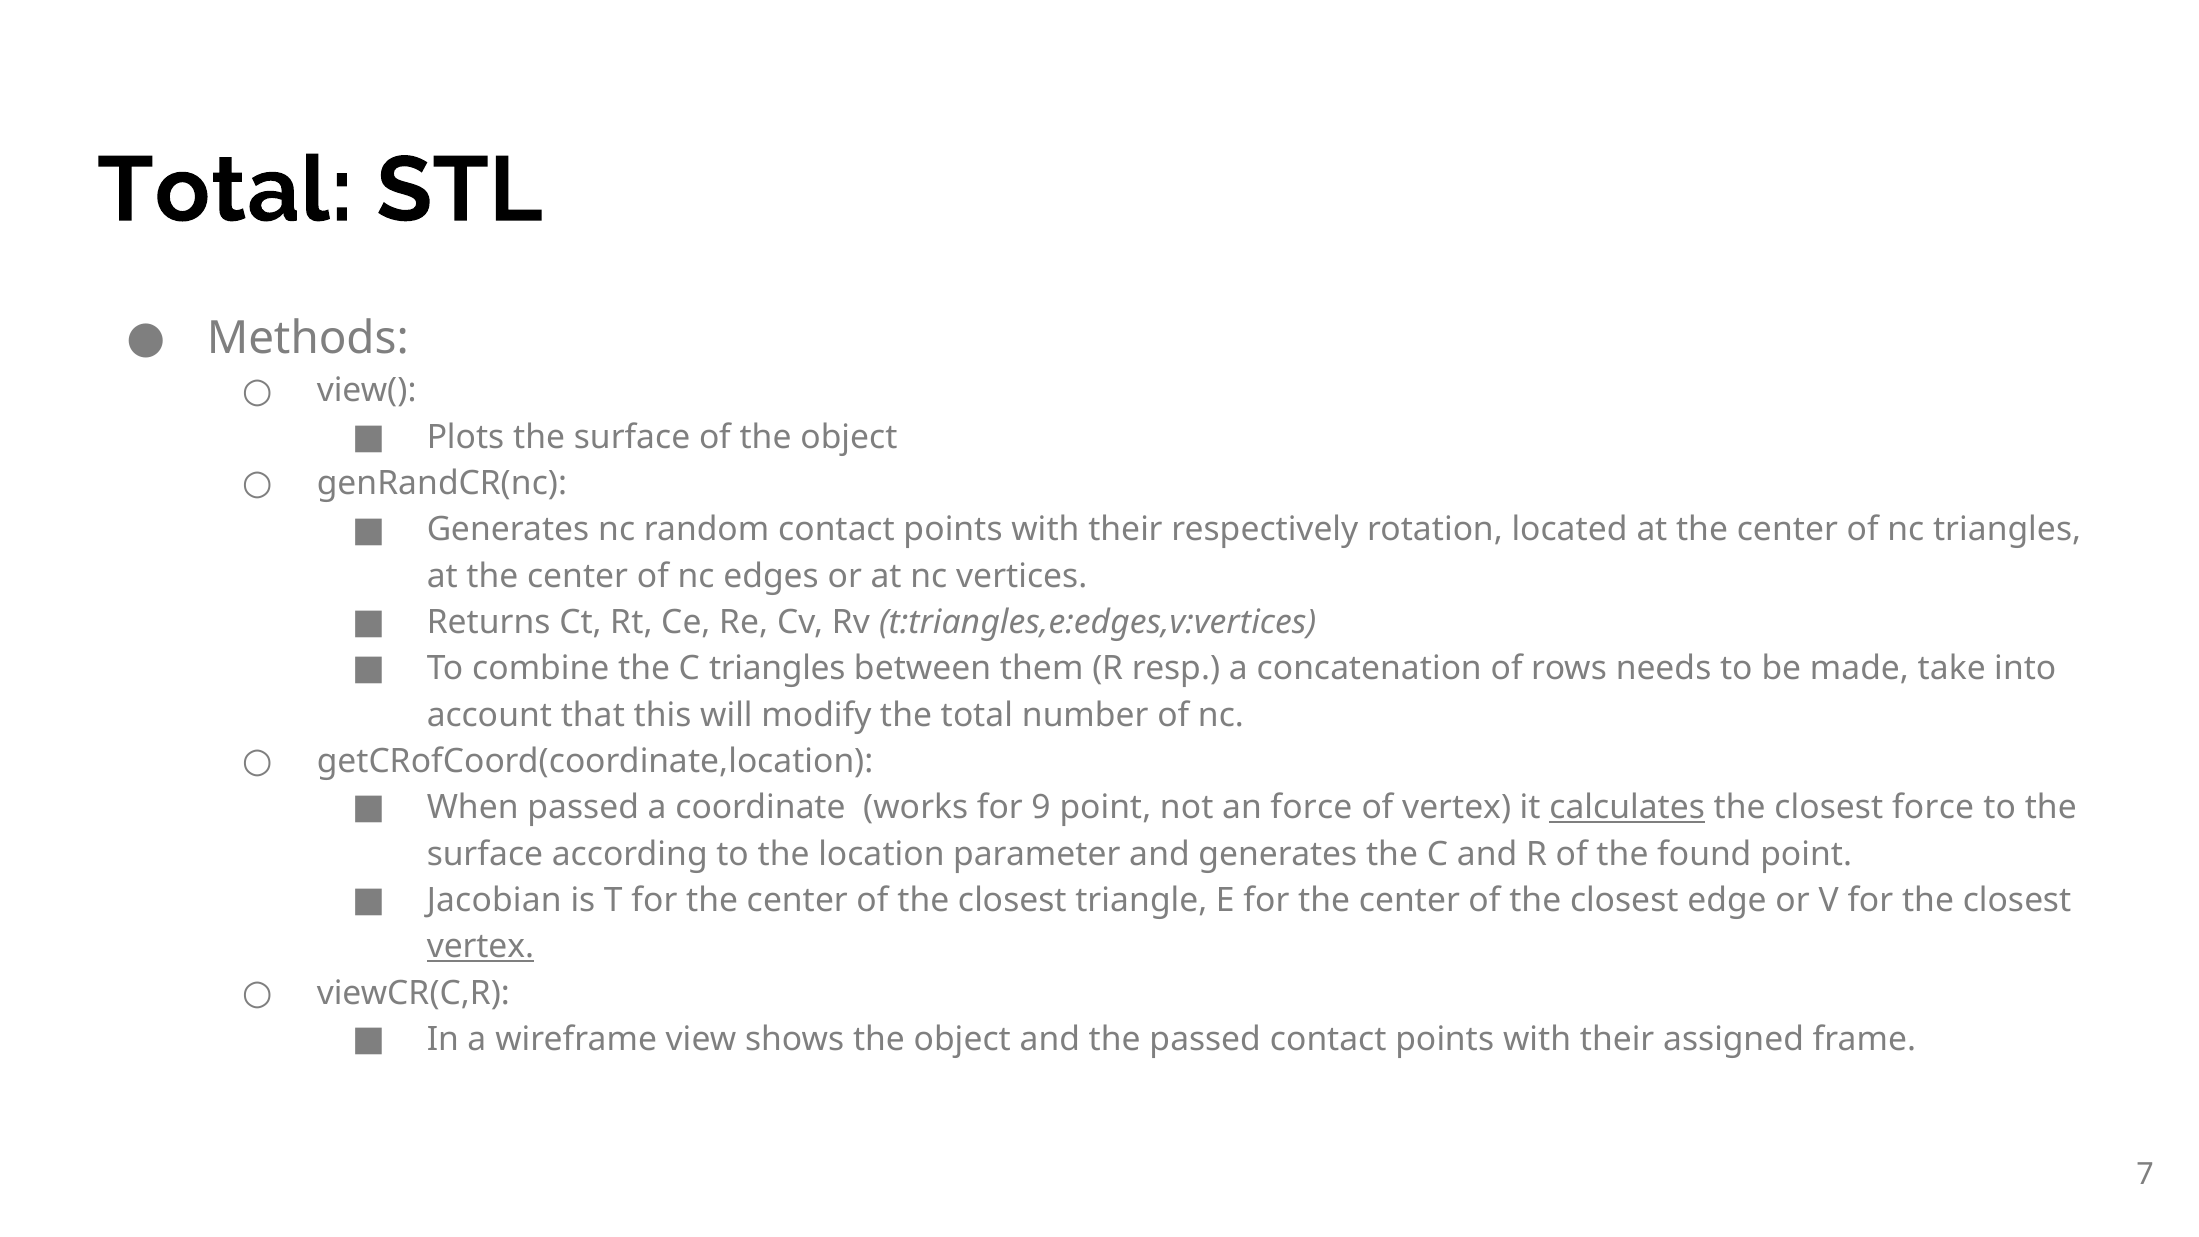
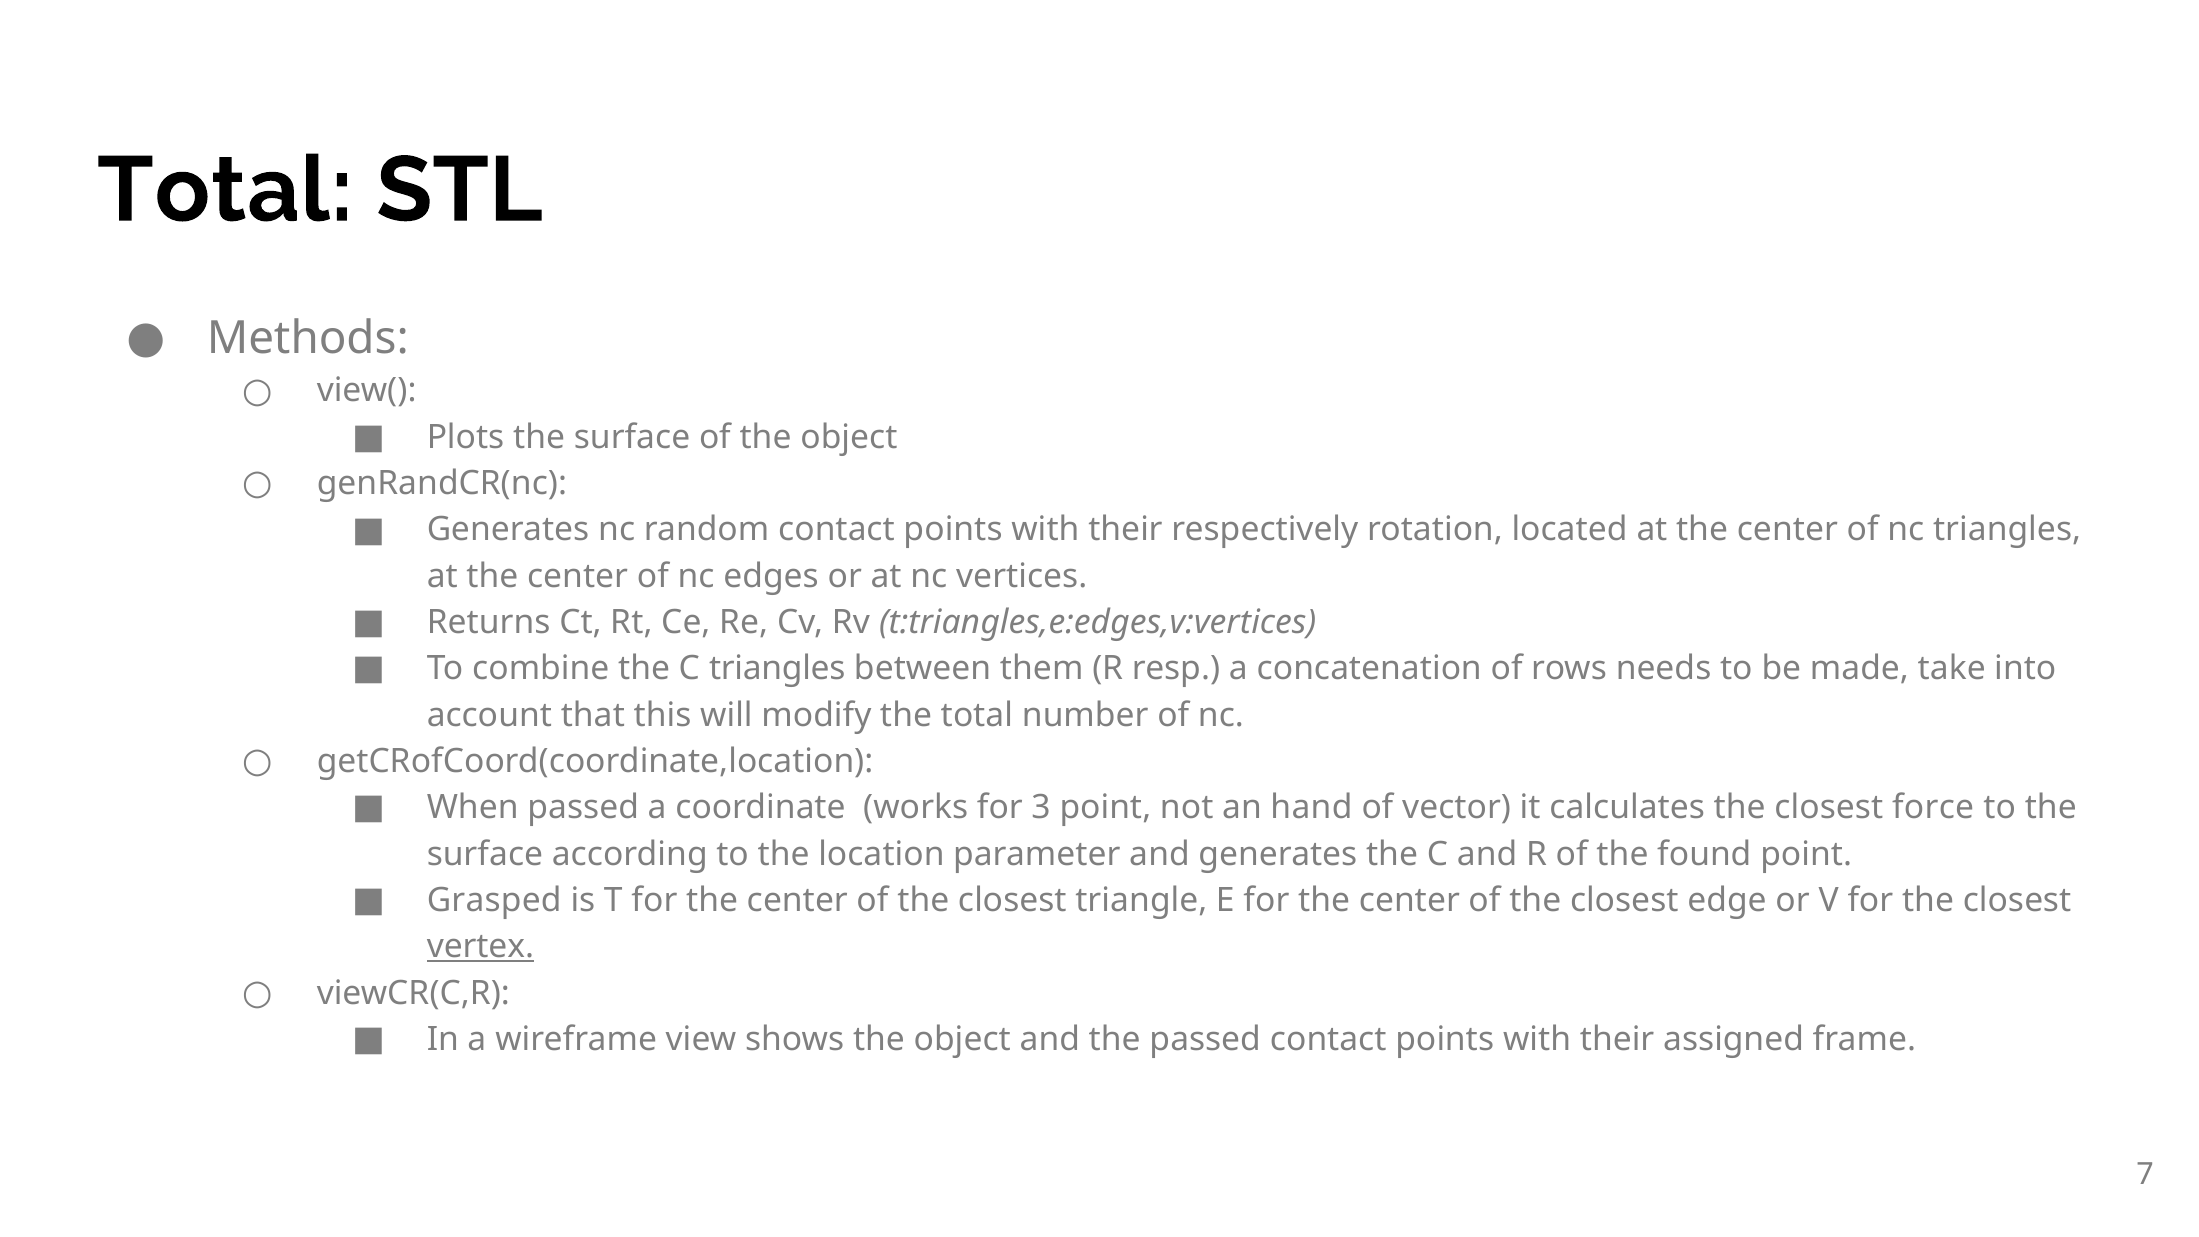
9: 9 -> 3 (1041, 808)
an force: force -> hand (1311, 808)
of vertex: vertex -> vector (1457, 808)
calculates underline: present -> none (1627, 808)
Jacobian: Jacobian -> Grasped (494, 900)
